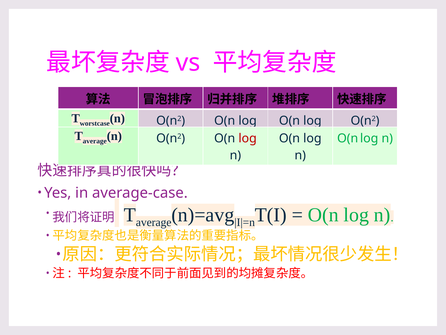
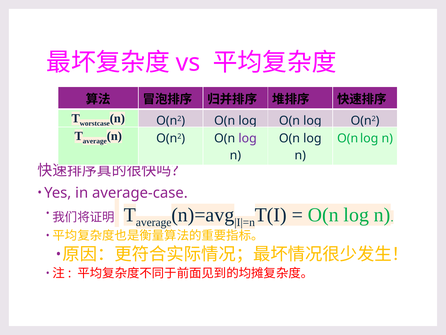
log colour: red -> purple (248, 138)
